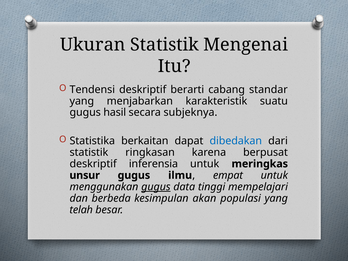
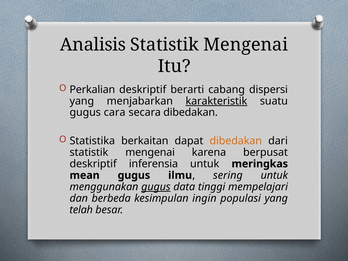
Ukuran: Ukuran -> Analisis (93, 45)
Tendensi: Tendensi -> Perkalian (92, 90)
standar: standar -> dispersi (268, 90)
karakteristik underline: none -> present (216, 101)
hasil: hasil -> cara (115, 112)
secara subjeknya: subjeknya -> dibedakan (191, 112)
dibedakan colour: blue -> orange (236, 141)
ringkasan: ringkasan -> mengenai (150, 152)
unsur: unsur -> mean (85, 175)
empat: empat -> sering (228, 175)
akan: akan -> ingin (204, 198)
